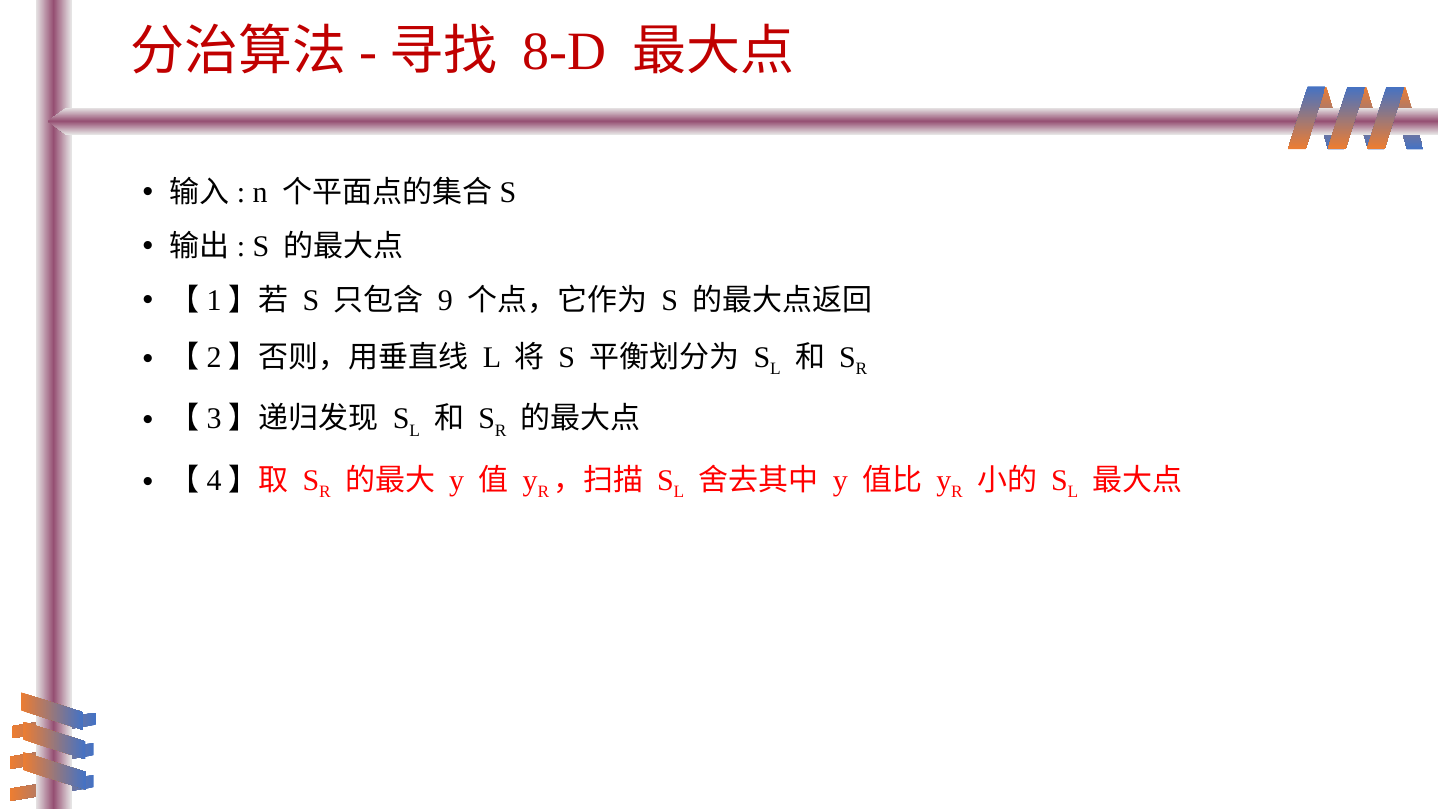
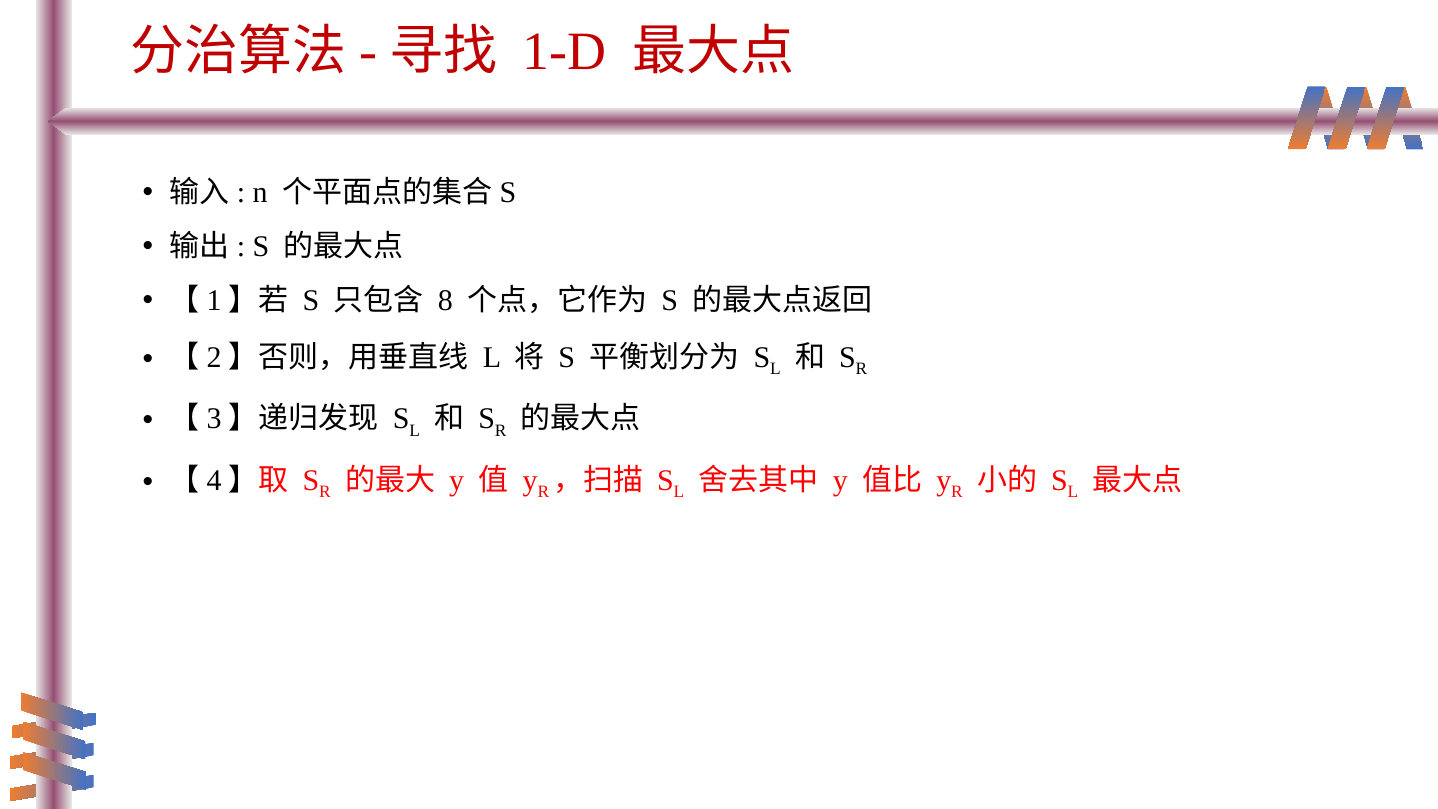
8-D: 8-D -> 1-D (565, 52)
9: 9 -> 8 (445, 301)
